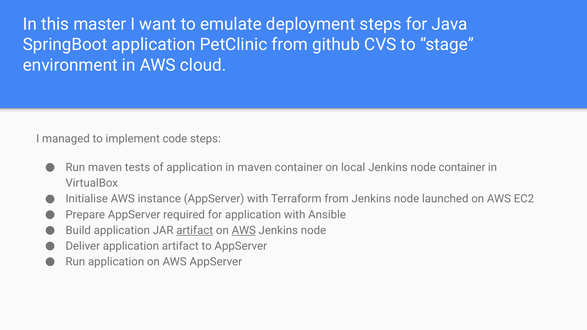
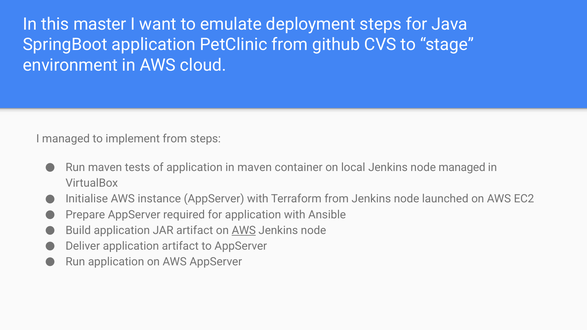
implement code: code -> from (175, 139)
node container: container -> managed (462, 168)
artifact underline: present -> none (195, 230)
